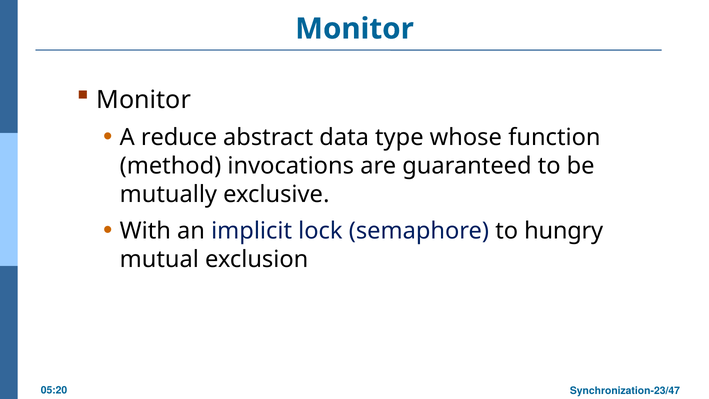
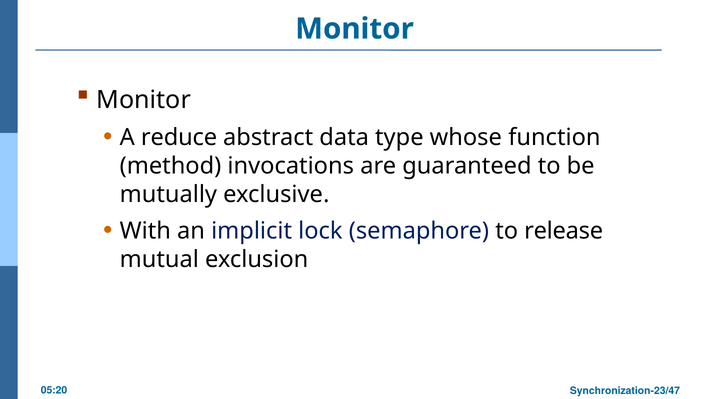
hungry: hungry -> release (564, 231)
